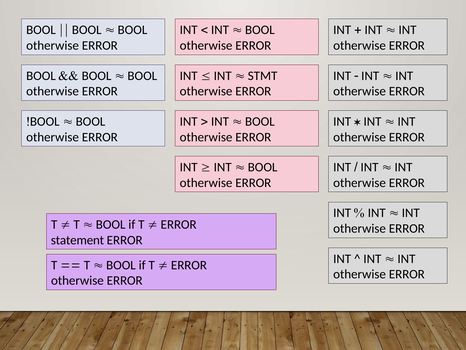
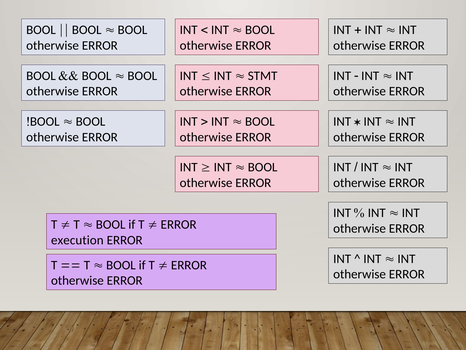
statement: statement -> execution (77, 240)
